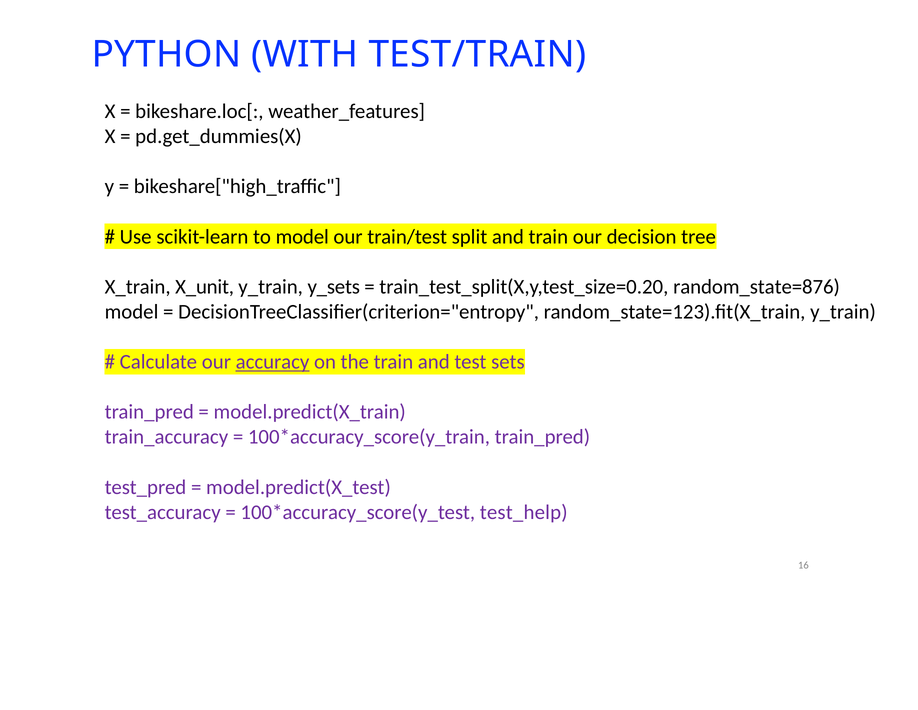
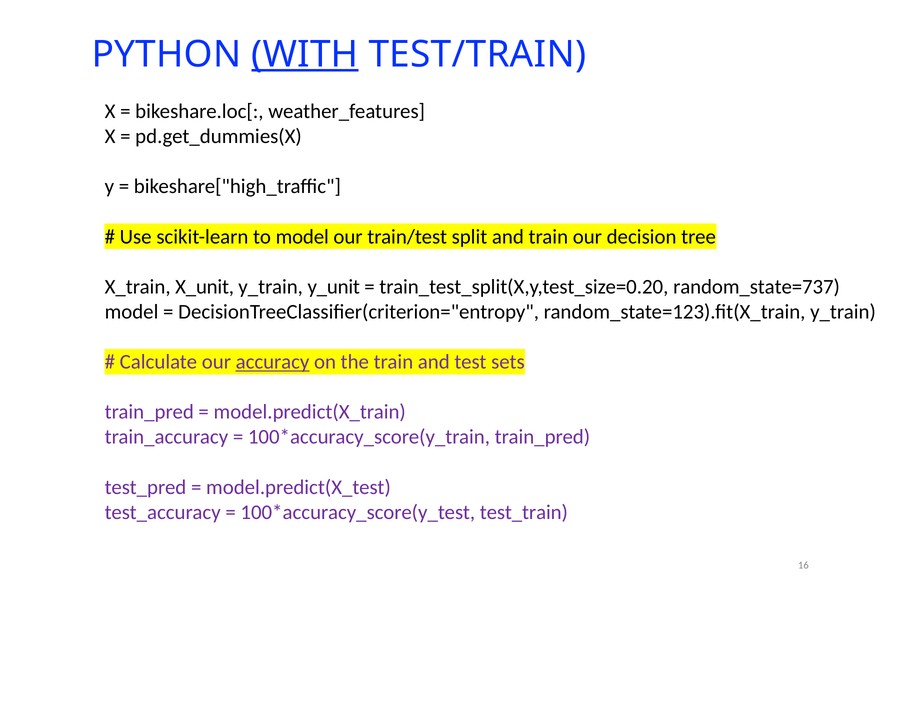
WITH underline: none -> present (305, 54)
y_sets: y_sets -> y_unit (334, 286)
random_state=876: random_state=876 -> random_state=737 (757, 286)
test_help: test_help -> test_train (524, 512)
